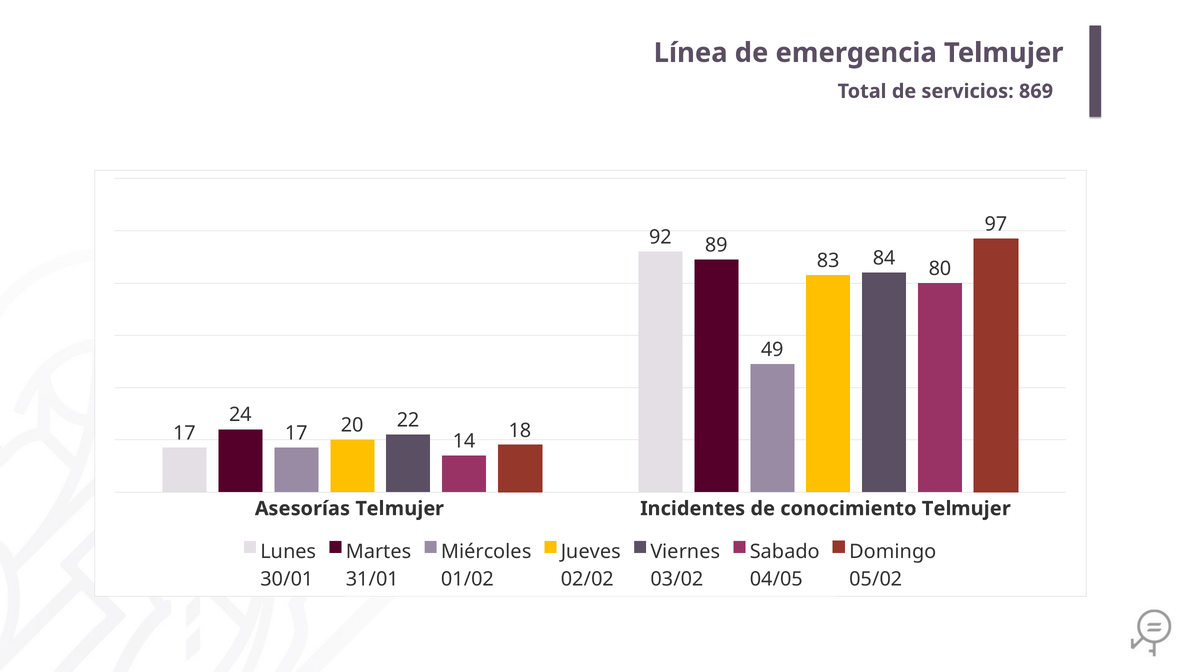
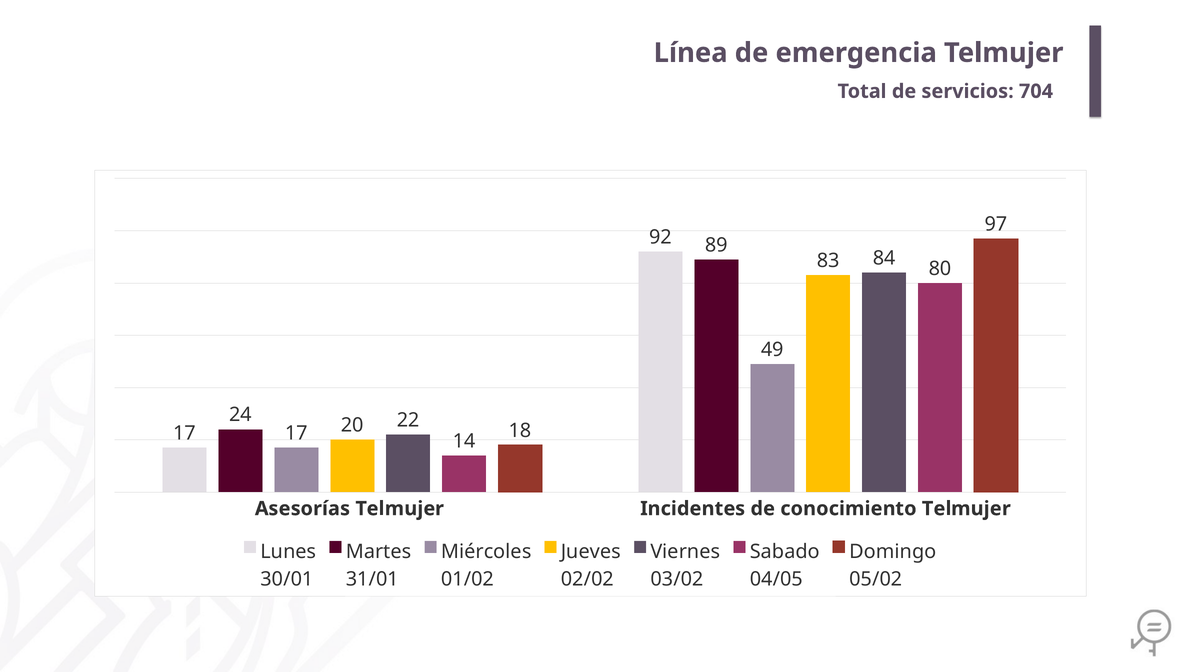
869: 869 -> 704 (1036, 91)
